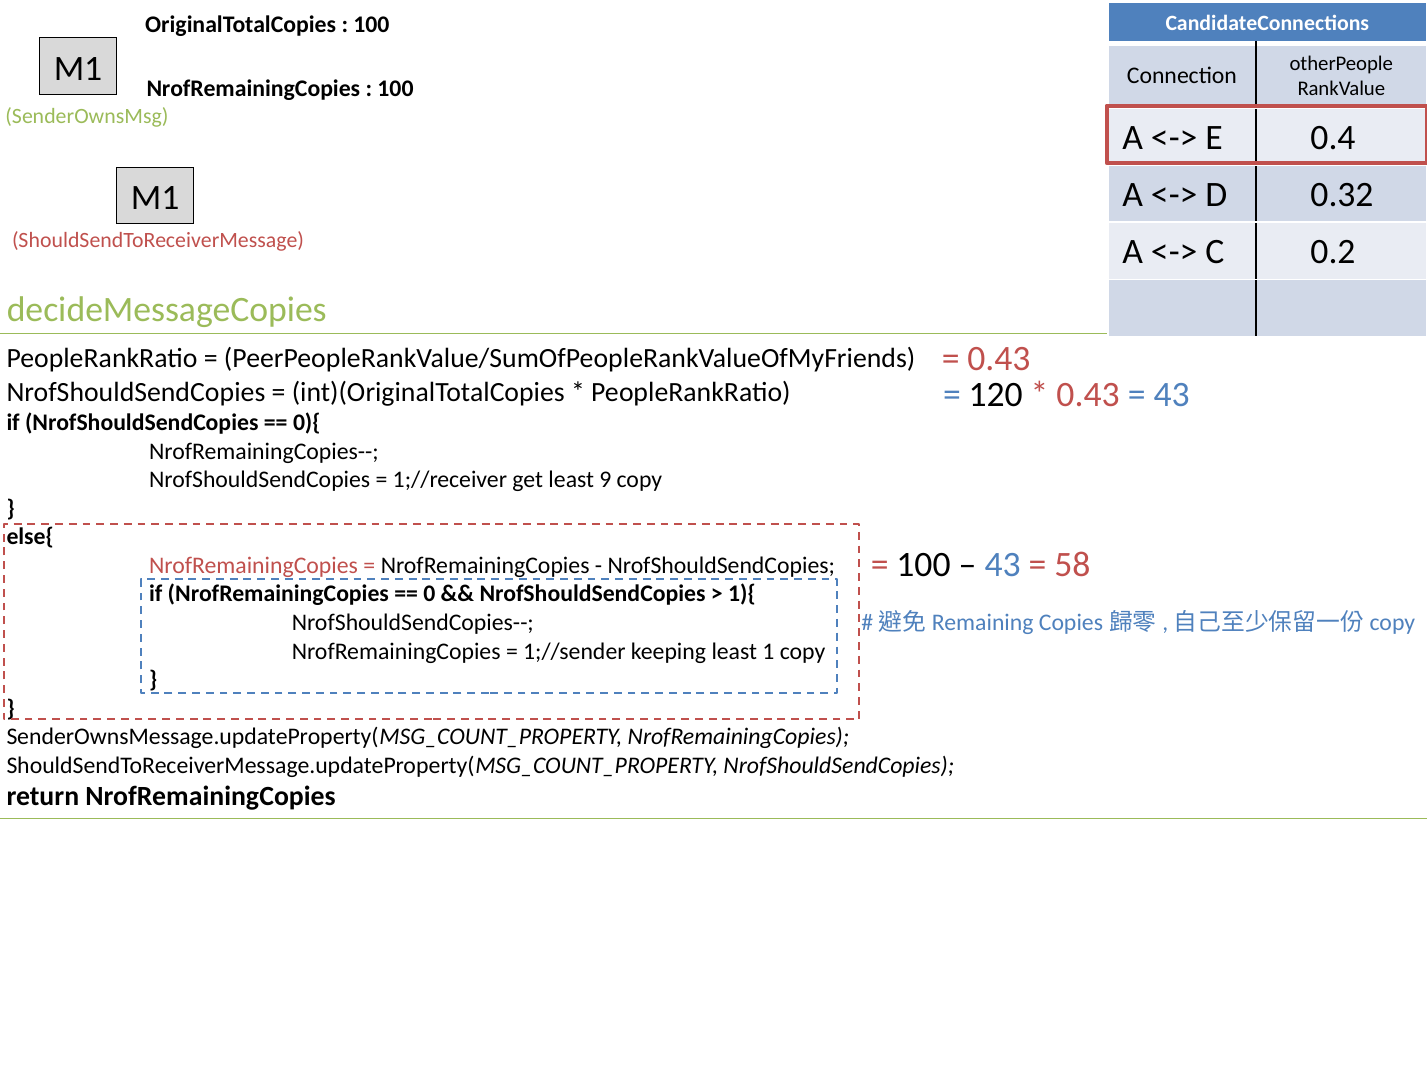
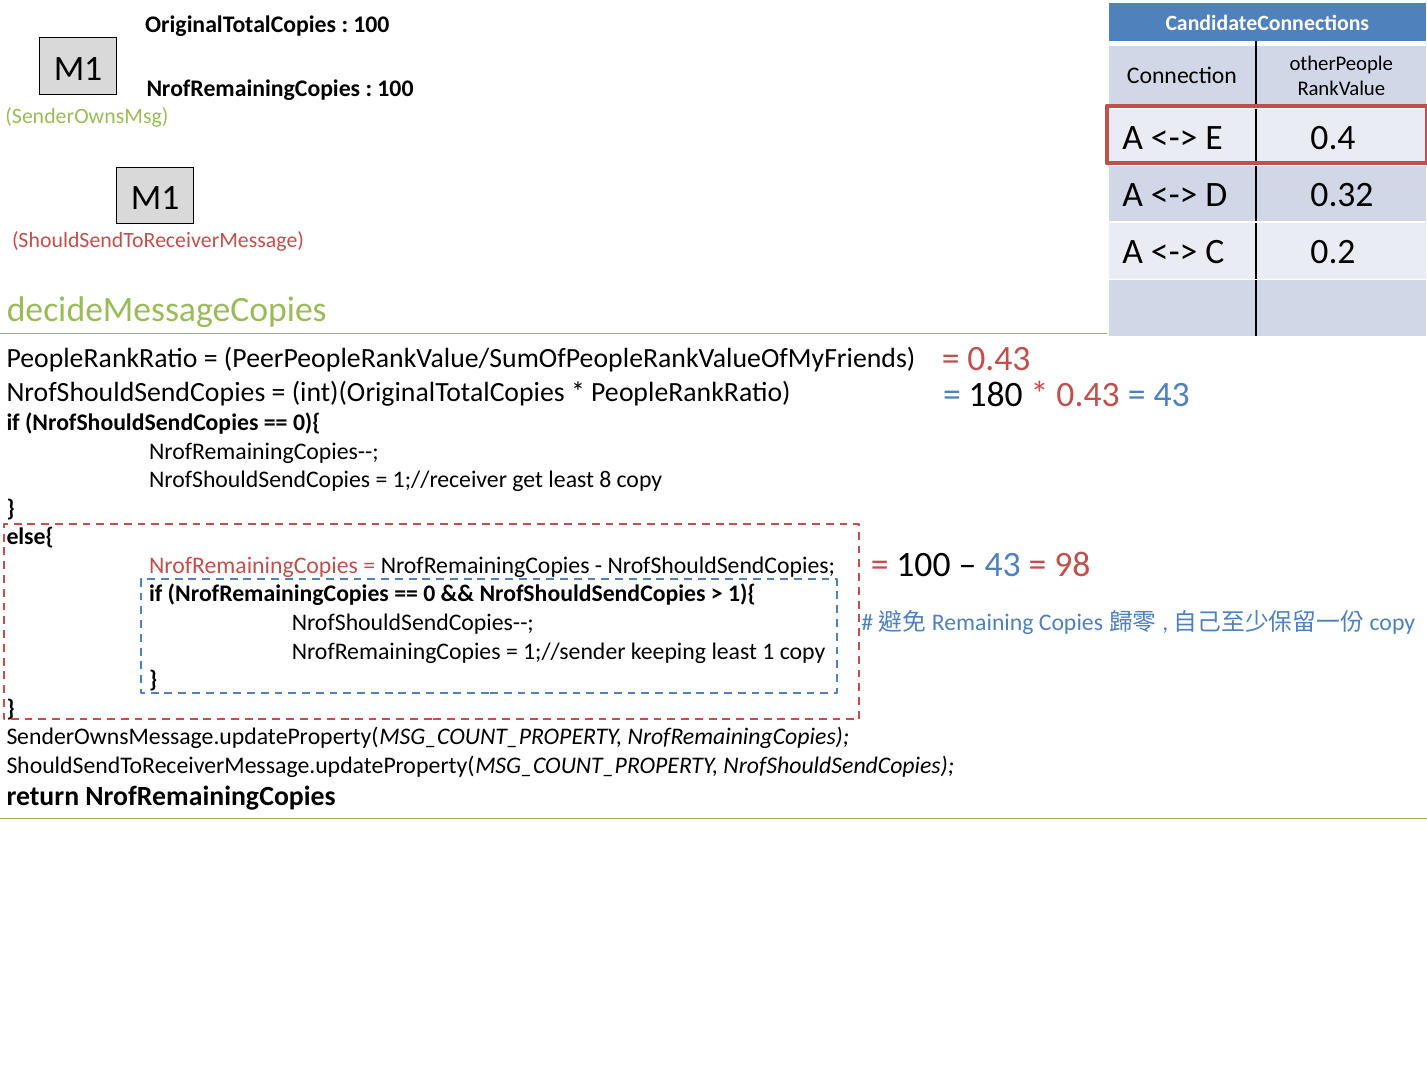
120: 120 -> 180 (996, 395)
9: 9 -> 8 (605, 480)
58: 58 -> 98 (1072, 564)
